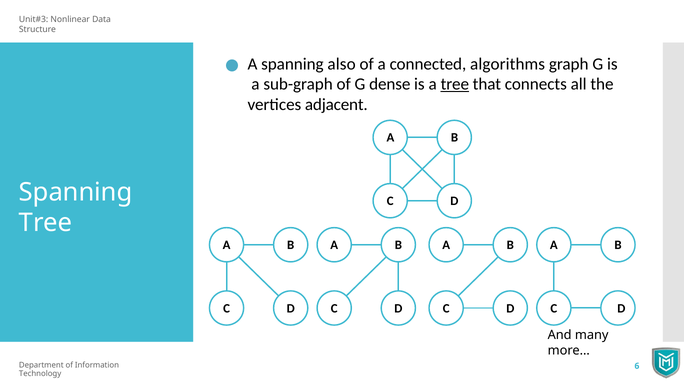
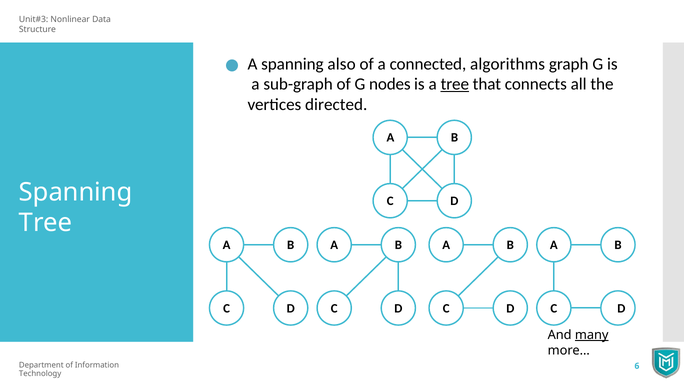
dense: dense -> nodes (390, 84)
adjacent: adjacent -> directed (336, 105)
many underline: none -> present (592, 335)
